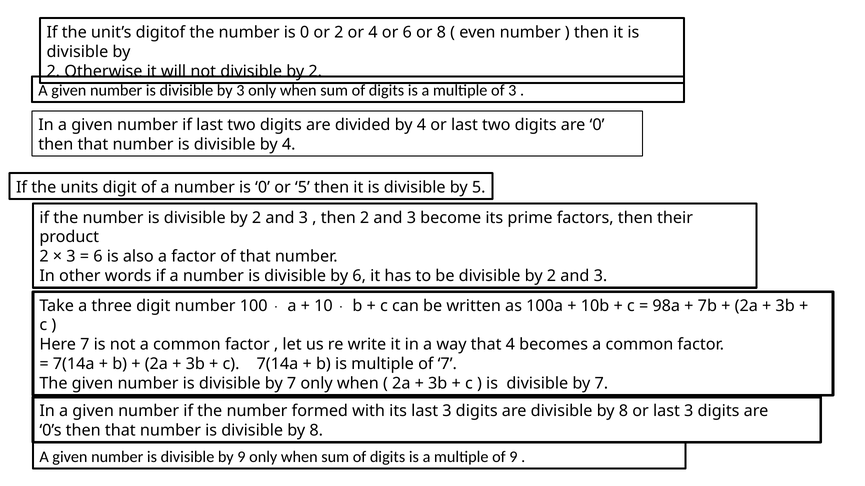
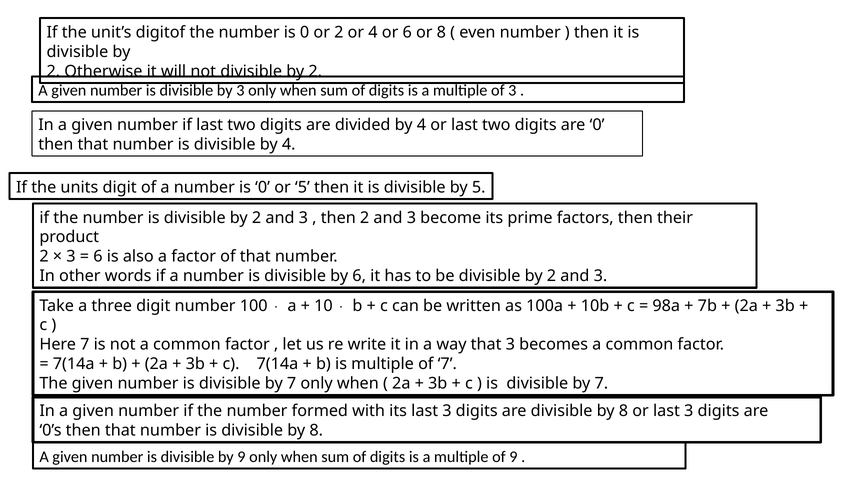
that 4: 4 -> 3 (510, 345)
